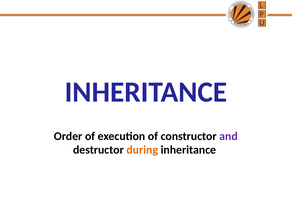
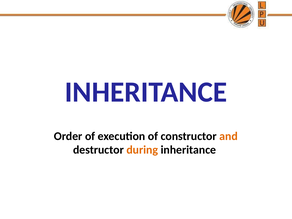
and colour: purple -> orange (229, 136)
